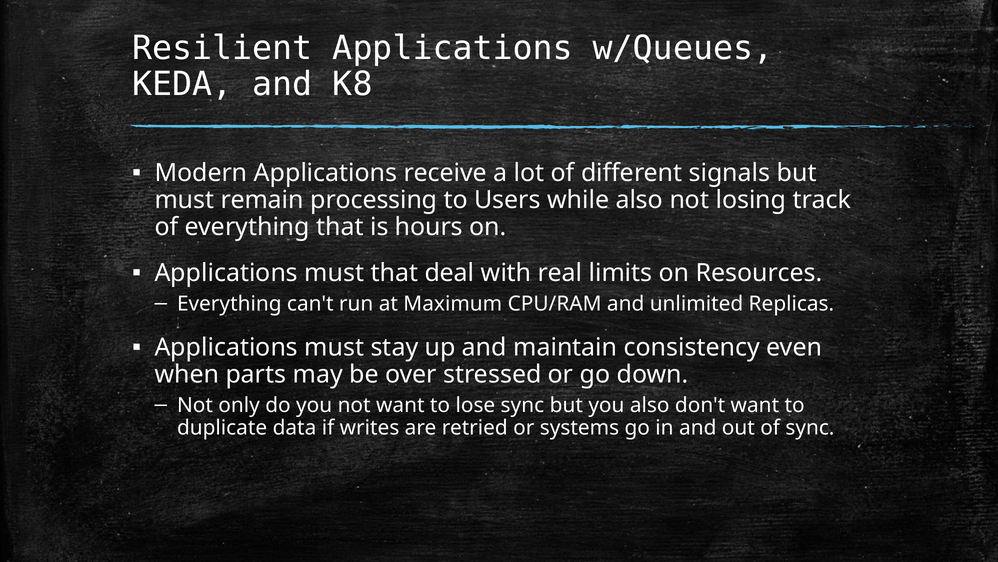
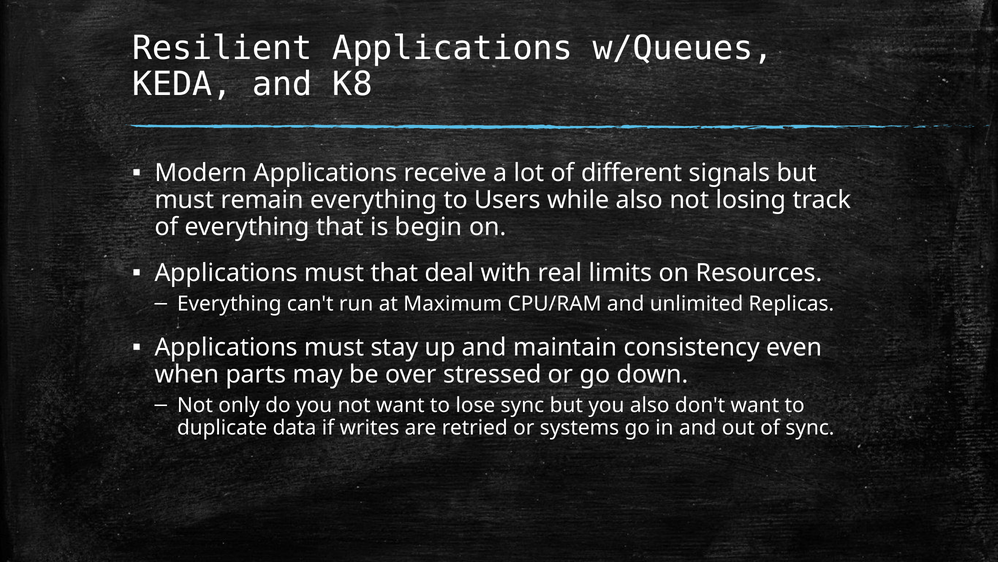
remain processing: processing -> everything (374, 200)
hours: hours -> begin (429, 227)
